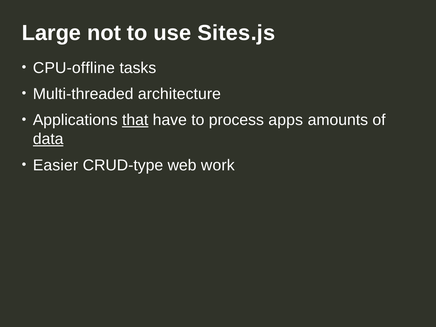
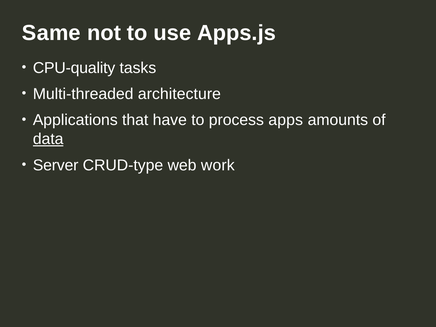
Large: Large -> Same (51, 33)
Sites.js: Sites.js -> Apps.js (237, 33)
CPU-offline: CPU-offline -> CPU-quality (74, 68)
that underline: present -> none (135, 120)
Easier: Easier -> Server (56, 165)
